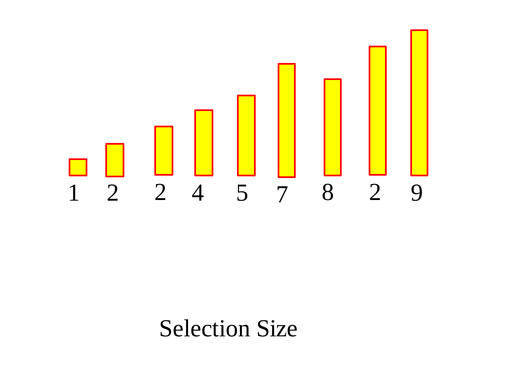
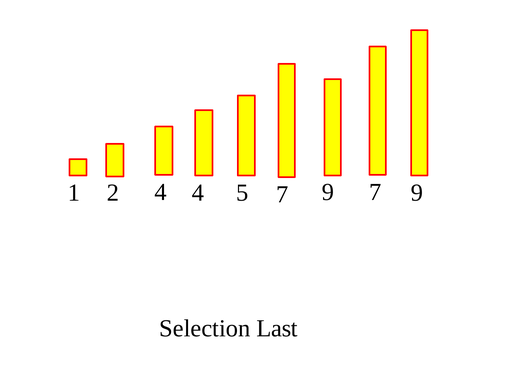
2 2: 2 -> 4 (161, 192)
5 8: 8 -> 9 (328, 192)
7 2: 2 -> 7 (375, 192)
Size: Size -> Last (277, 329)
